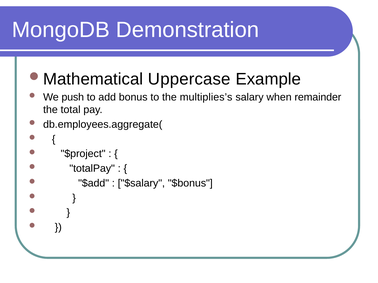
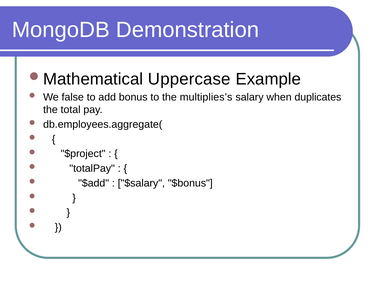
push: push -> false (73, 97)
remainder: remainder -> duplicates (318, 97)
